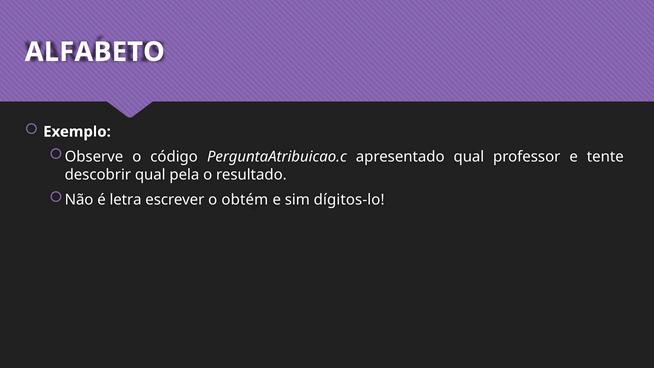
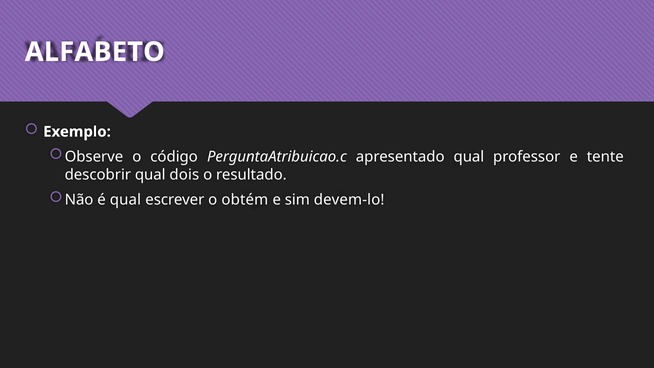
pela: pela -> dois (184, 175)
é letra: letra -> qual (125, 200)
dígitos-lo: dígitos-lo -> devem-lo (349, 200)
